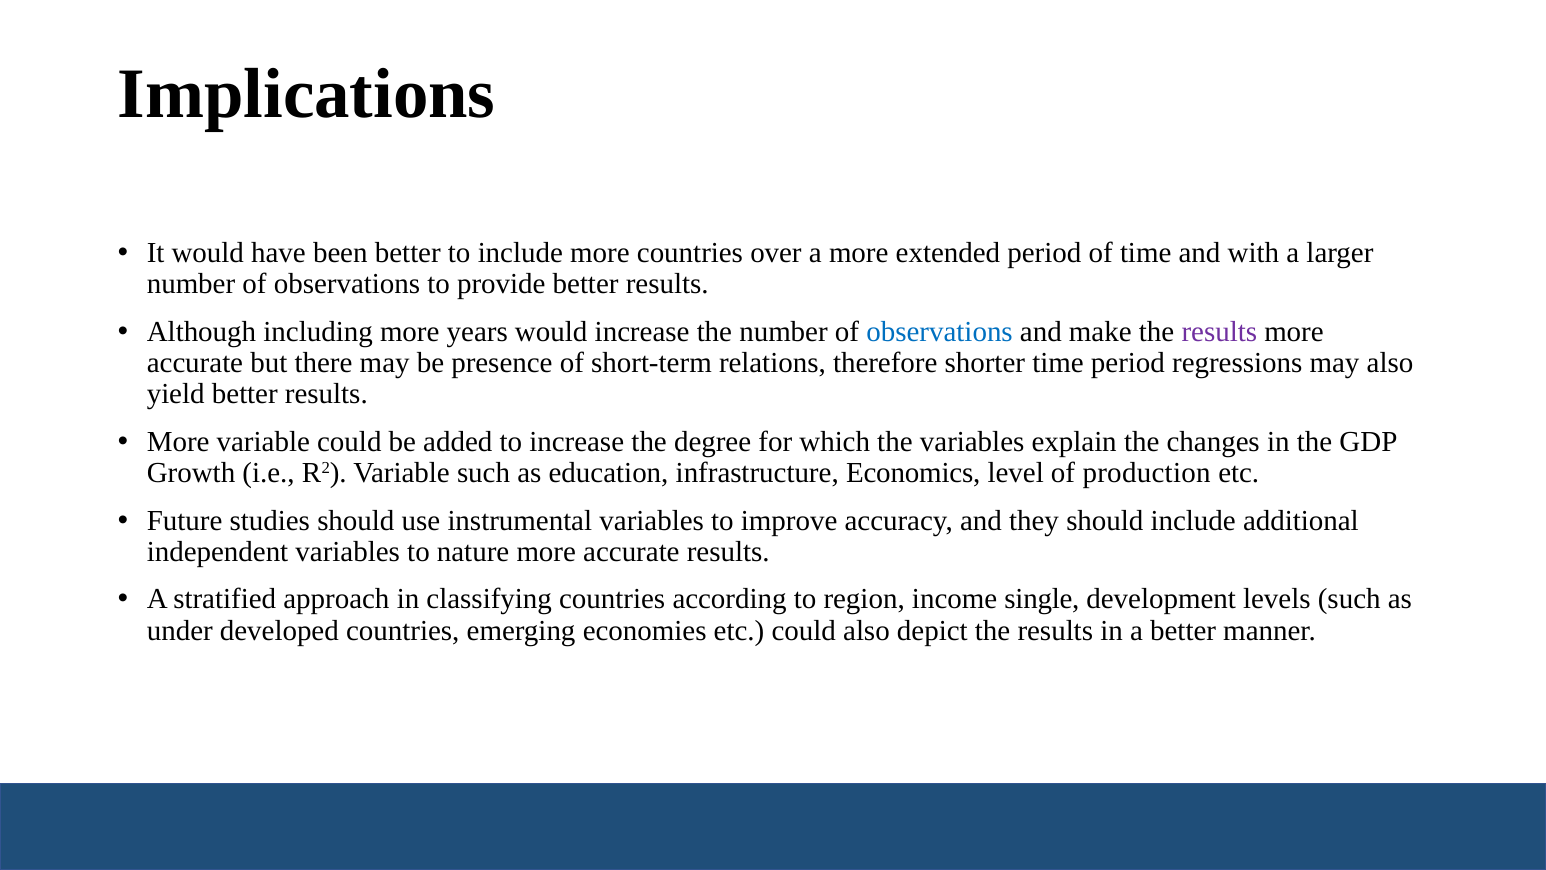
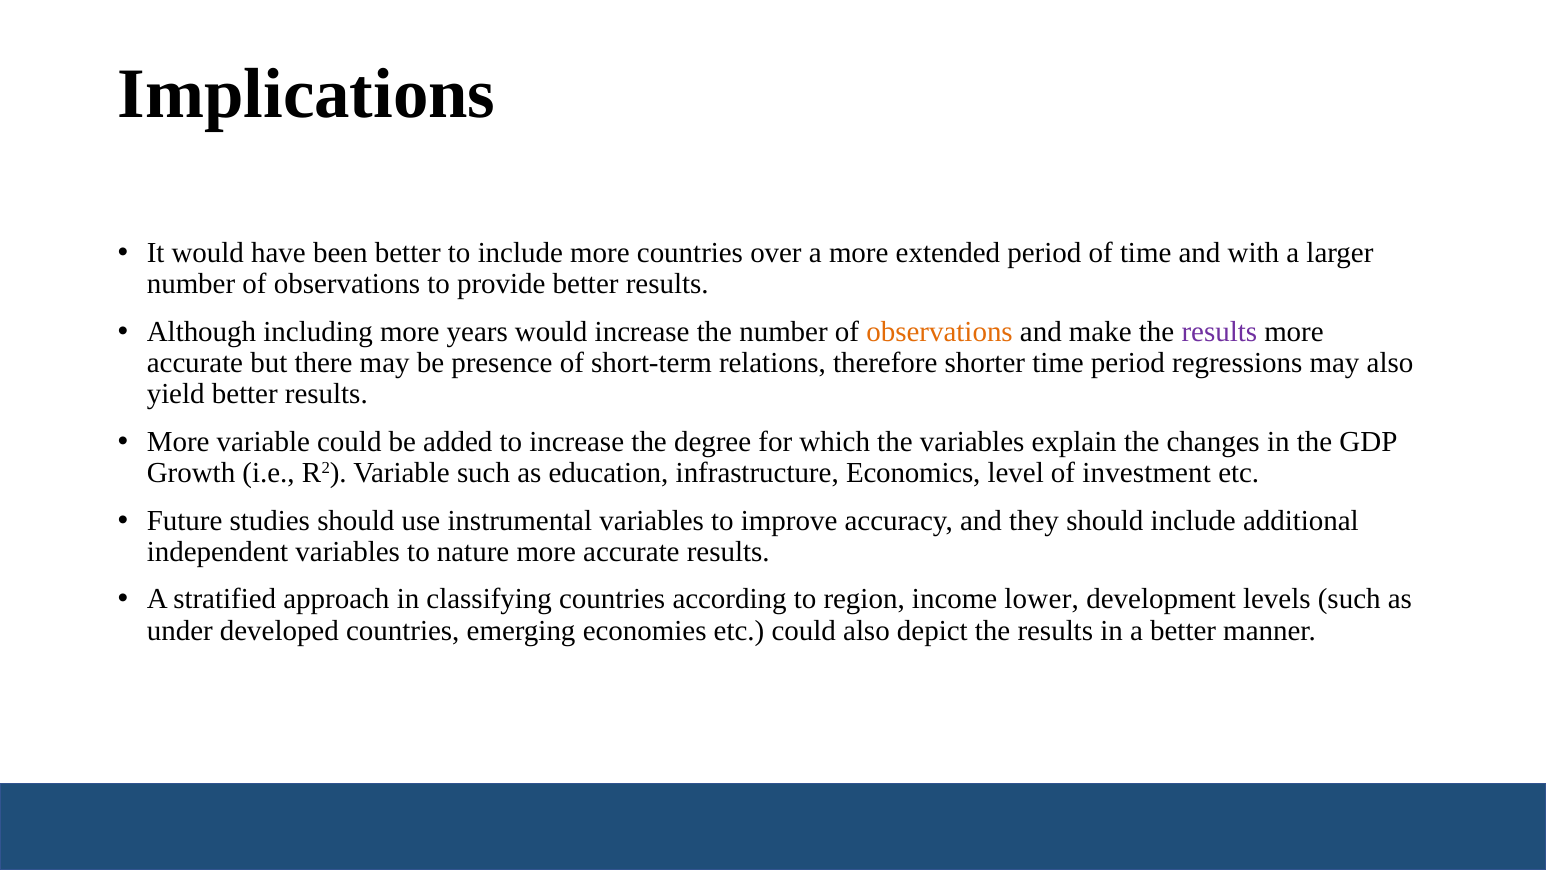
observations colour: blue -> orange (940, 332)
production: production -> investment (1147, 473)
single: single -> lower (1042, 599)
